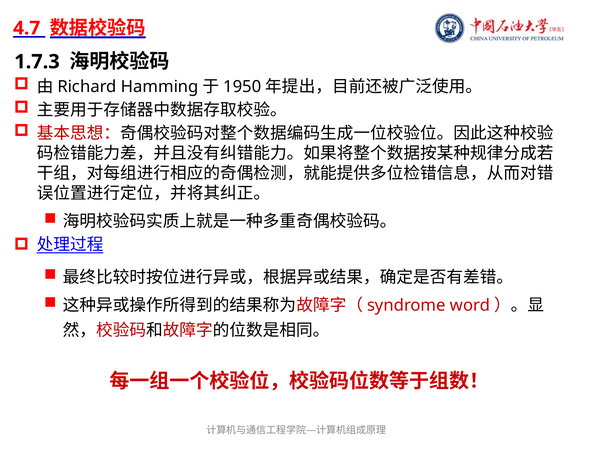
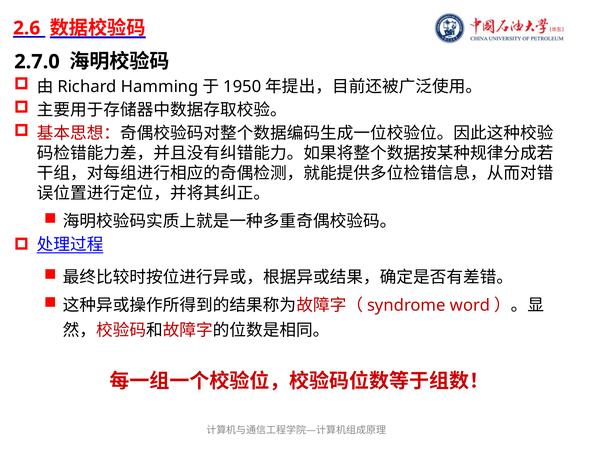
4.7: 4.7 -> 2.6 (27, 28)
1.7.3: 1.7.3 -> 2.7.0 (37, 62)
